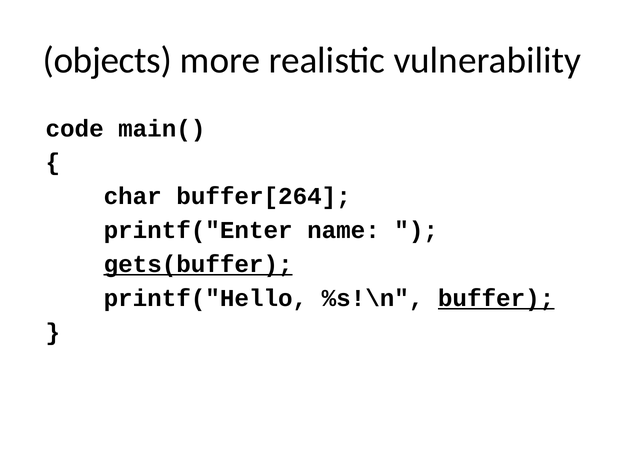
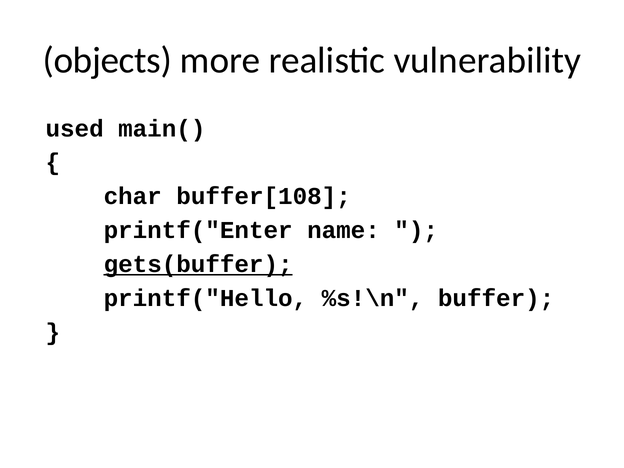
code: code -> used (75, 129)
buffer[264: buffer[264 -> buffer[108 (264, 196)
buffer underline: present -> none (496, 298)
